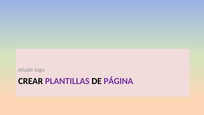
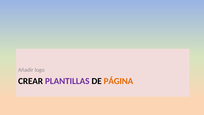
PÁGINA colour: purple -> orange (118, 81)
